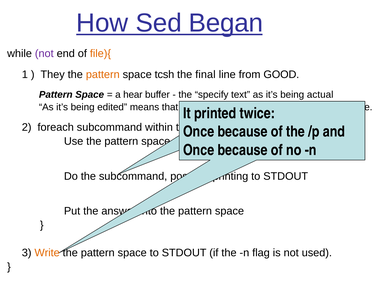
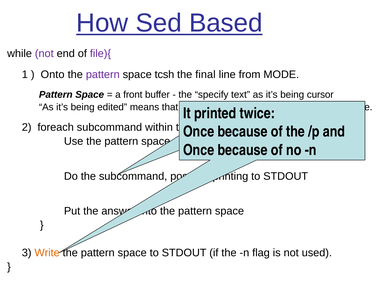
Began: Began -> Based (226, 23)
file){ colour: orange -> purple (100, 53)
They: They -> Onto (53, 74)
pattern colour: orange -> purple (103, 74)
GOOD: GOOD -> MODE (281, 74)
hear: hear -> front (133, 94)
actual: actual -> cursor (320, 94)
